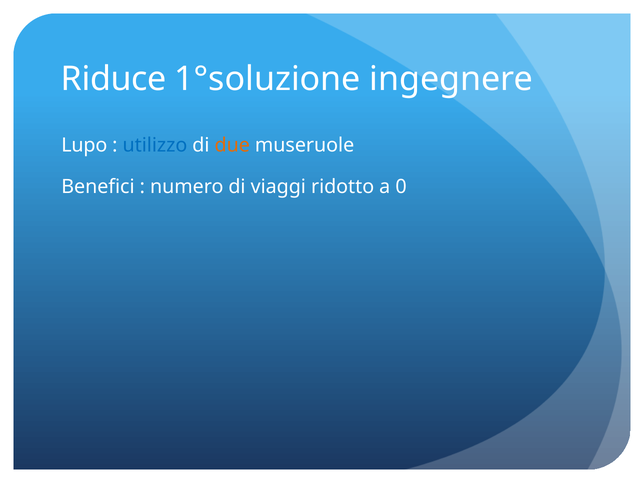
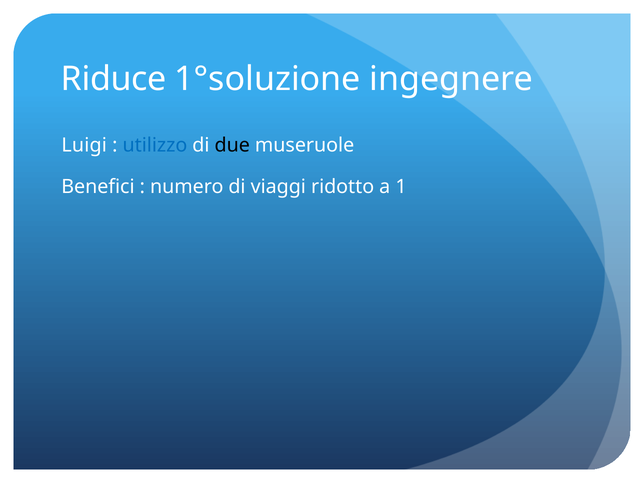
Lupo: Lupo -> Luigi (84, 145)
due colour: orange -> black (232, 145)
0: 0 -> 1 (401, 187)
